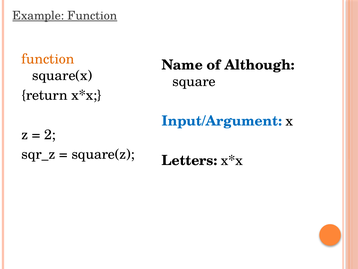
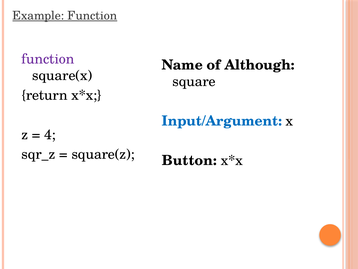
function colour: orange -> purple (48, 59)
2: 2 -> 4 (50, 134)
Letters: Letters -> Button (189, 160)
